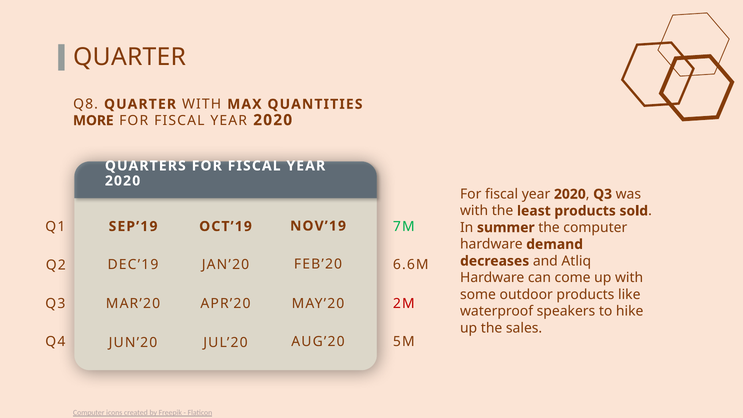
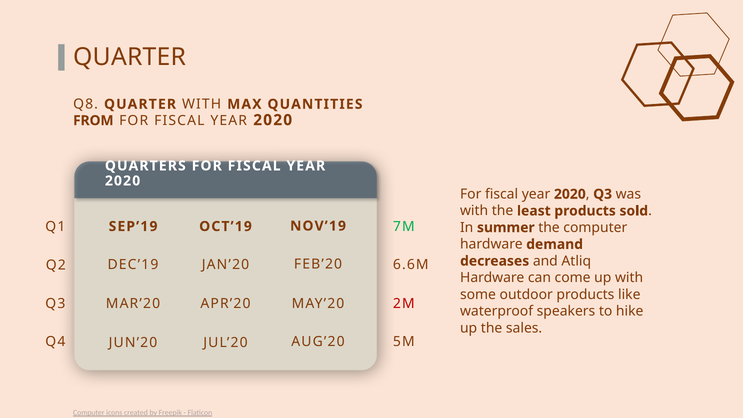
MORE: MORE -> FROM (93, 121)
